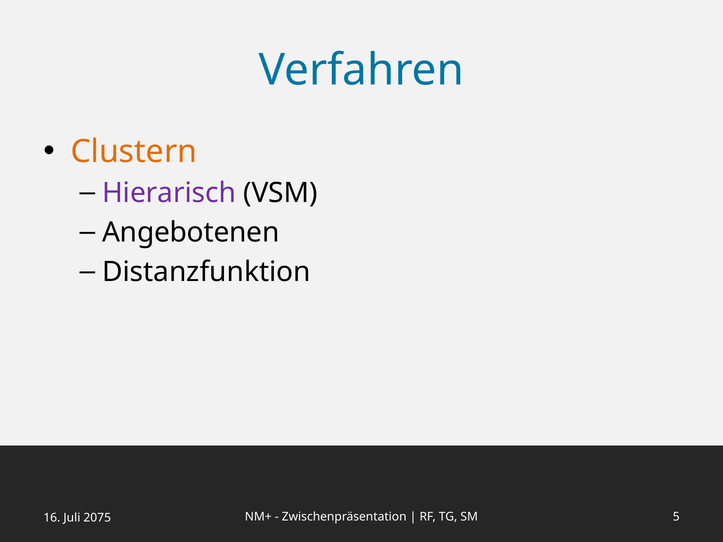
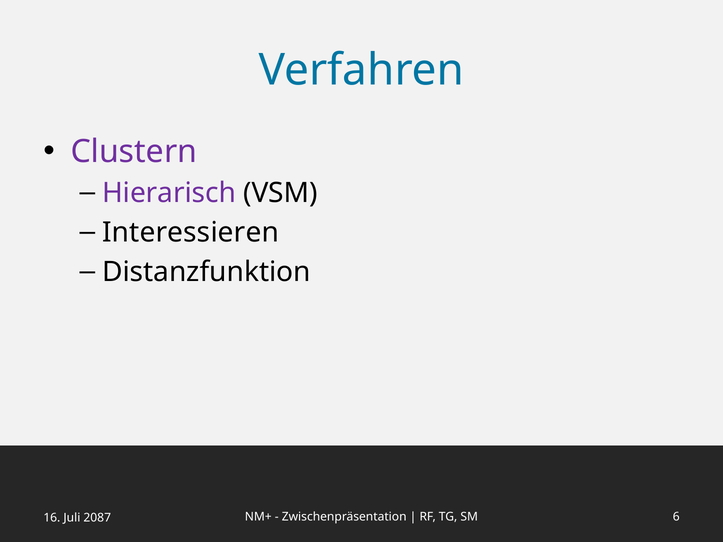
Clustern colour: orange -> purple (134, 152)
Angebotenen: Angebotenen -> Interessieren (191, 233)
5: 5 -> 6 (676, 517)
2075: 2075 -> 2087 (97, 518)
